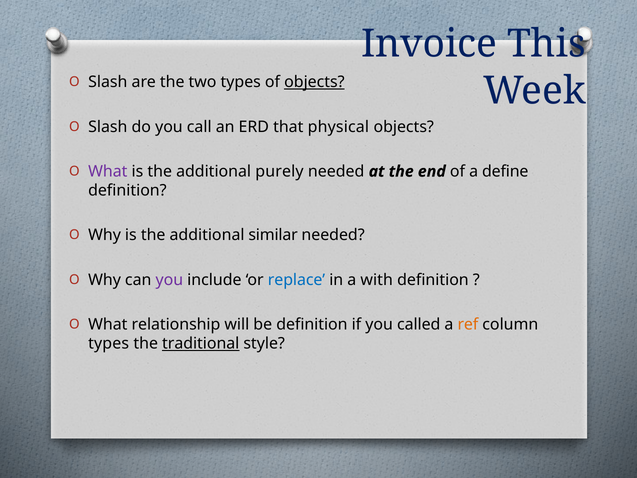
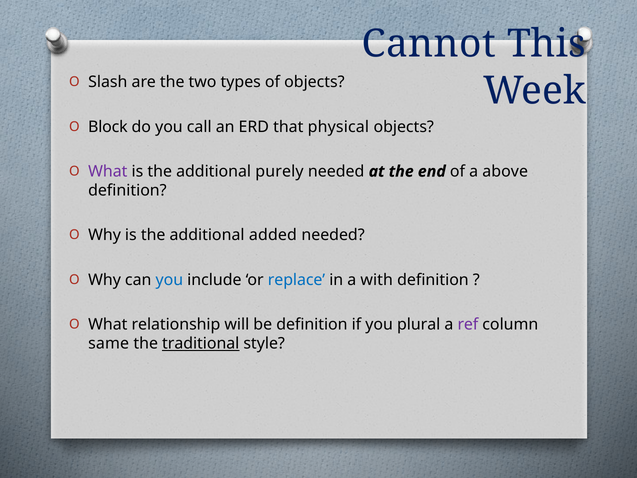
Invoice: Invoice -> Cannot (429, 44)
objects underline: present -> none (314, 82)
Slash: Slash -> Block (108, 127)
define: define -> above (505, 171)
similar: similar -> added (273, 235)
you colour: purple -> blue (169, 280)
called: called -> plural (419, 324)
ref colour: orange -> purple (468, 324)
types: types -> same (109, 343)
